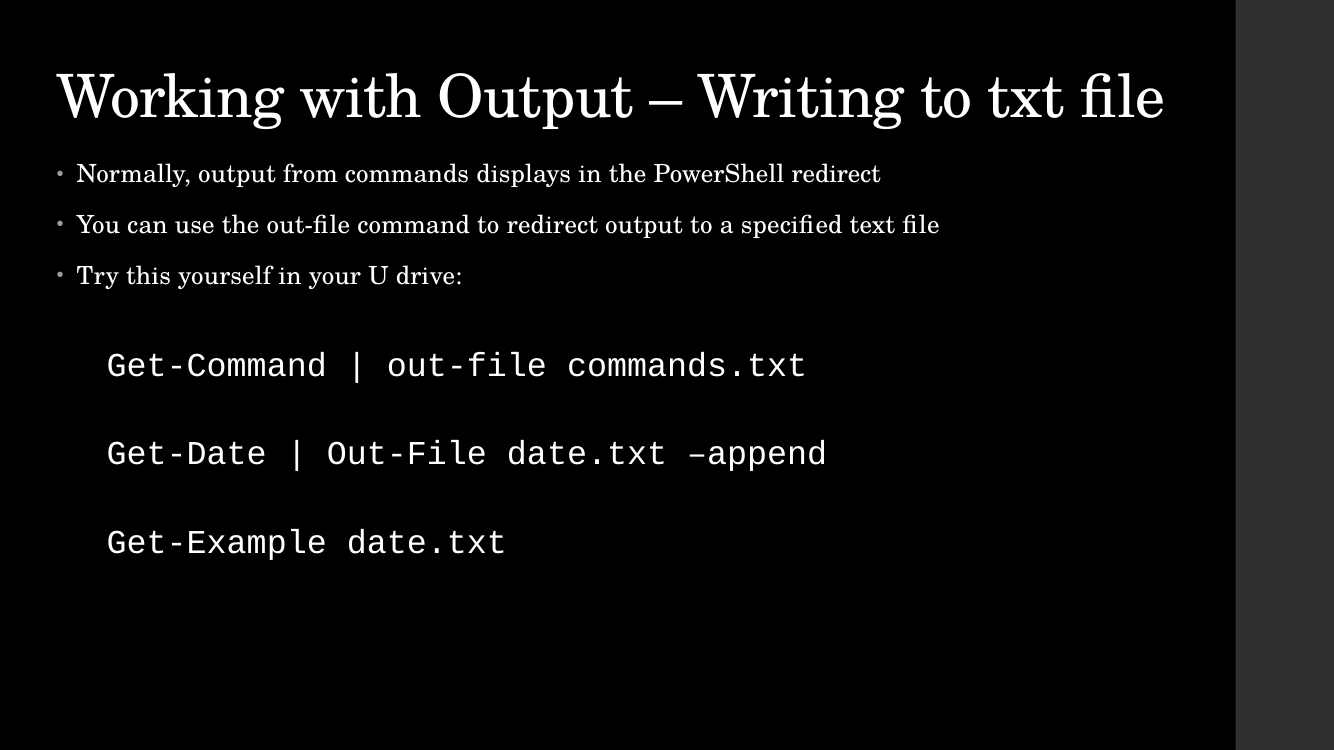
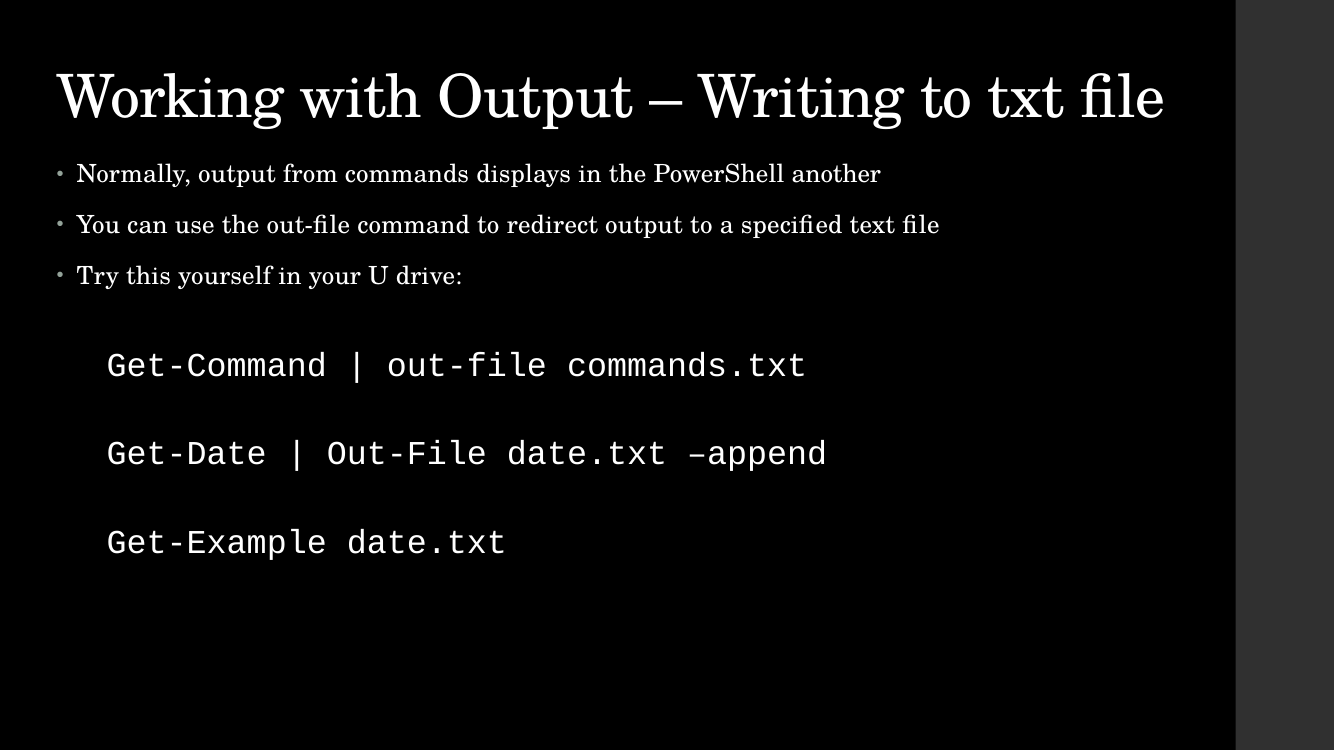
PowerShell redirect: redirect -> another (836, 174)
